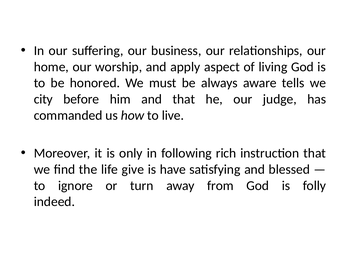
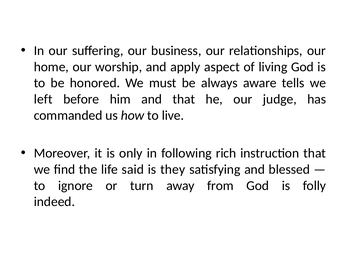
city: city -> left (43, 99)
give: give -> said (133, 170)
have: have -> they (173, 170)
